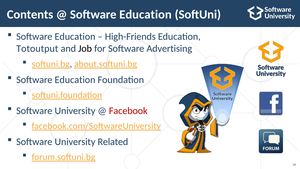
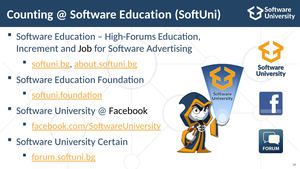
Contents: Contents -> Counting (30, 14)
High-Friends: High-Friends -> High-Forums (130, 37)
Totoutput: Totoutput -> Increment (37, 49)
Facebook colour: red -> black (128, 111)
Related: Related -> Certain (113, 141)
